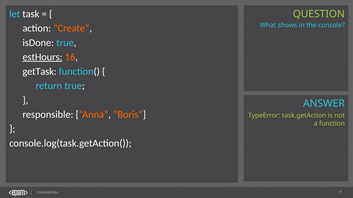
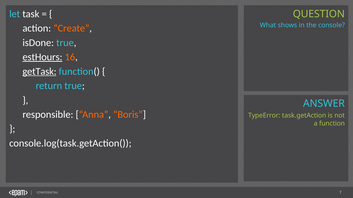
getTask underline: none -> present (39, 72)
